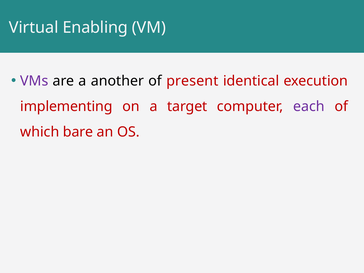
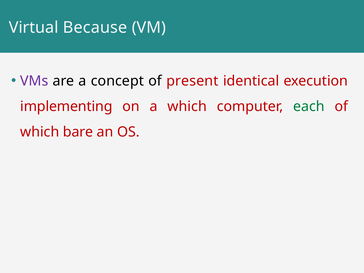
Enabling: Enabling -> Because (95, 28)
another: another -> concept (117, 81)
a target: target -> which (187, 106)
each colour: purple -> green (309, 106)
